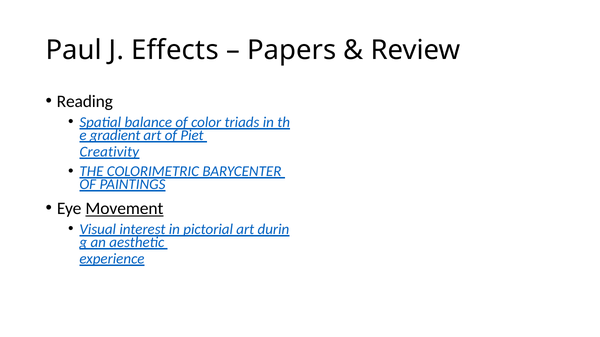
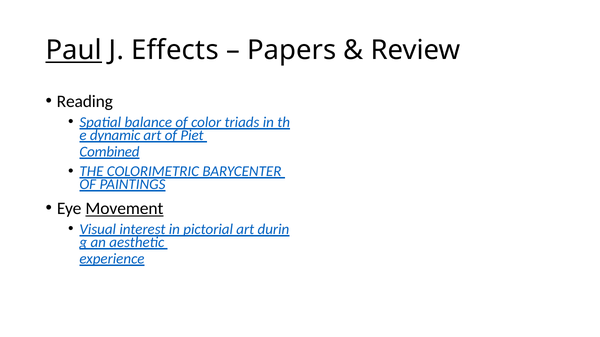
Paul underline: none -> present (74, 50)
gradient: gradient -> dynamic (115, 136)
Creativity: Creativity -> Combined (109, 152)
